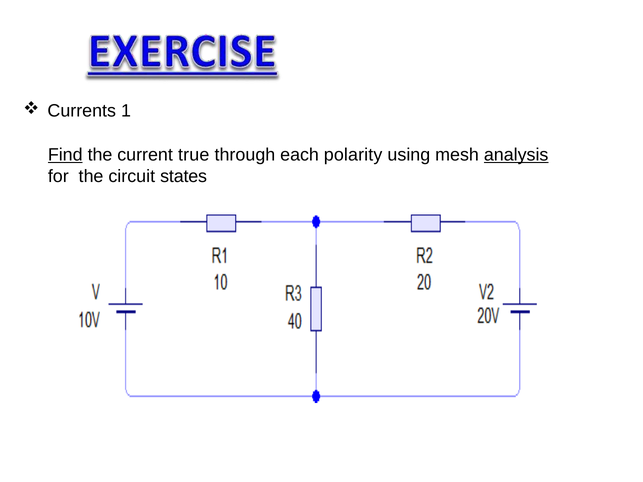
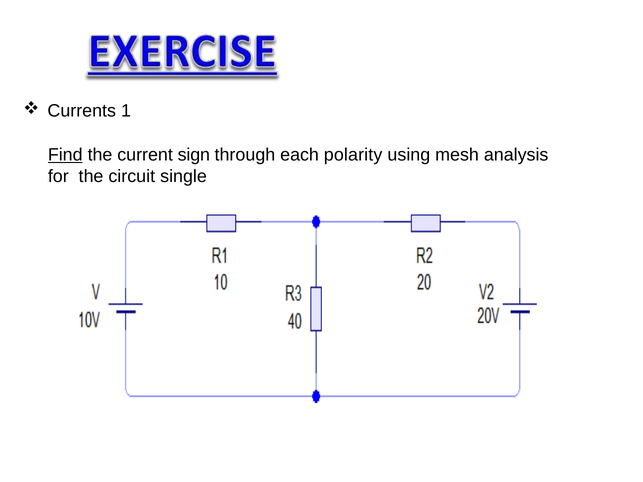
true: true -> sign (194, 155)
analysis underline: present -> none (516, 155)
states: states -> single (184, 176)
